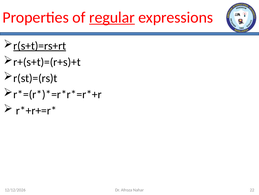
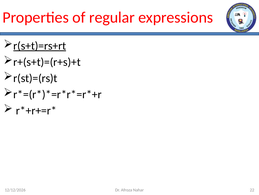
regular underline: present -> none (112, 17)
